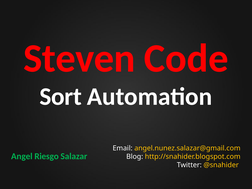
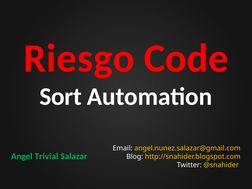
Steven: Steven -> Riesgo (79, 58)
Riesgo: Riesgo -> Trivial (46, 156)
